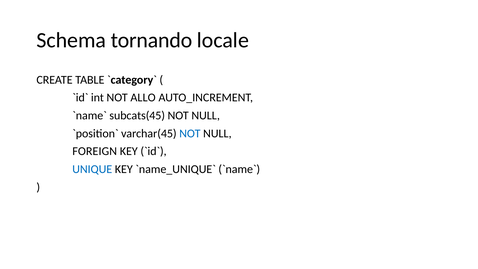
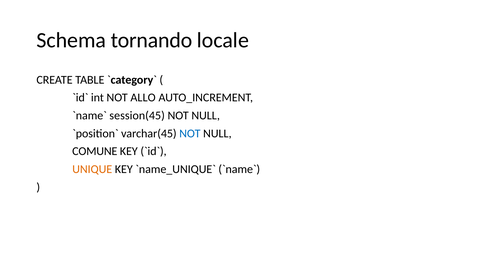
subcats(45: subcats(45 -> session(45 (137, 116)
FOREIGN: FOREIGN -> COMUNE (95, 151)
UNIQUE colour: blue -> orange (92, 169)
